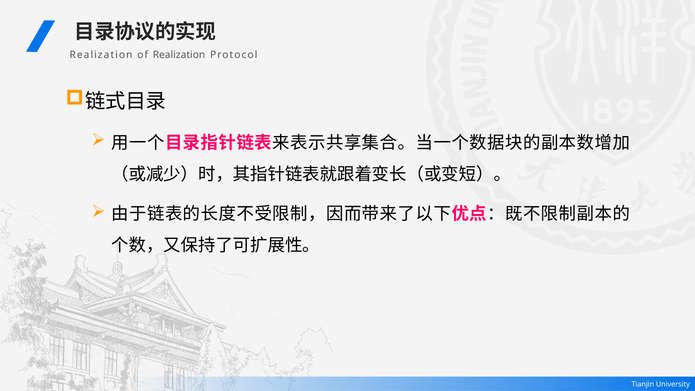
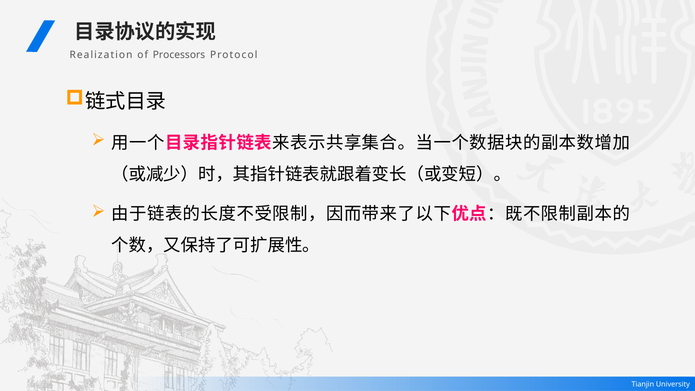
of Realization: Realization -> Processors (179, 55)
